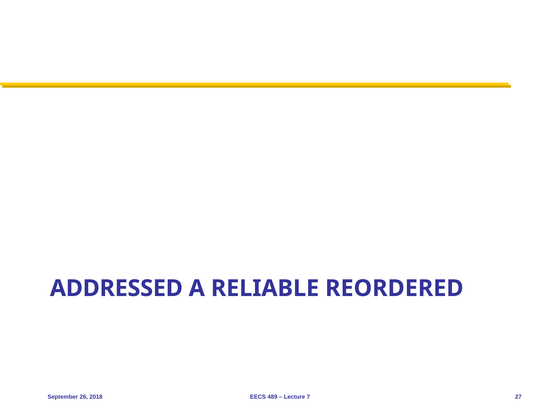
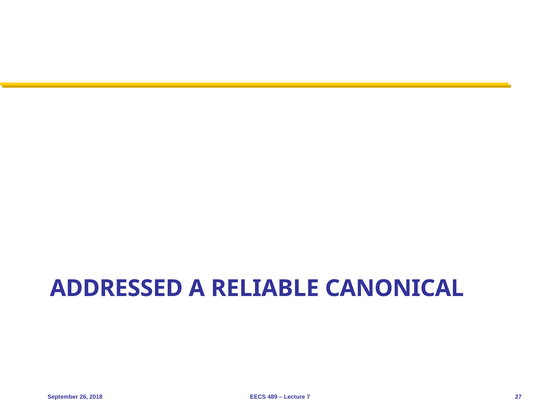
REORDERED: REORDERED -> CANONICAL (394, 288)
